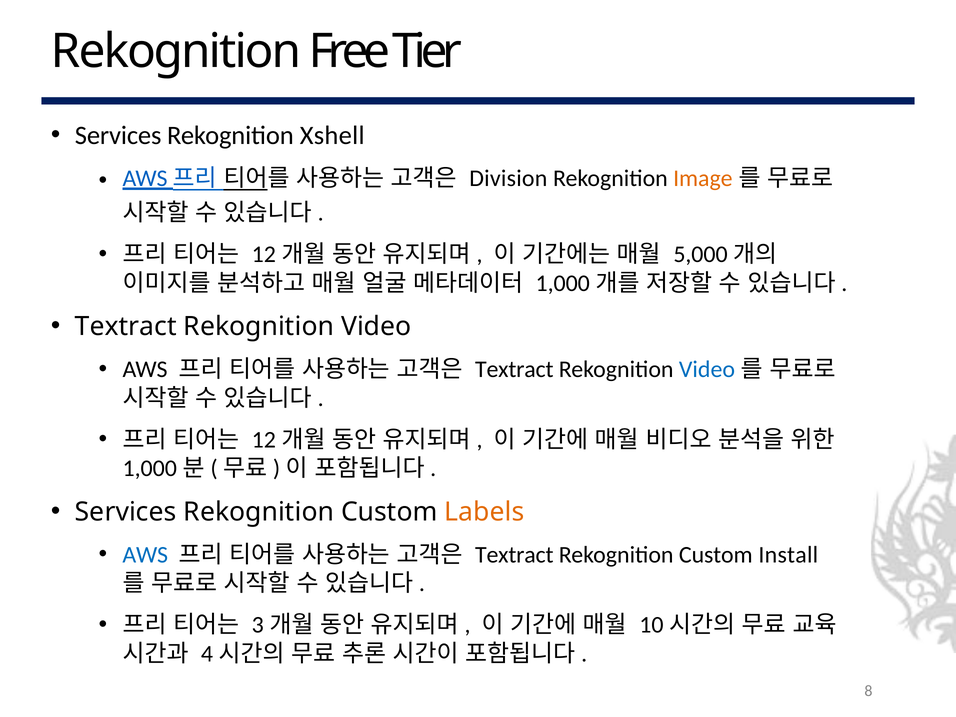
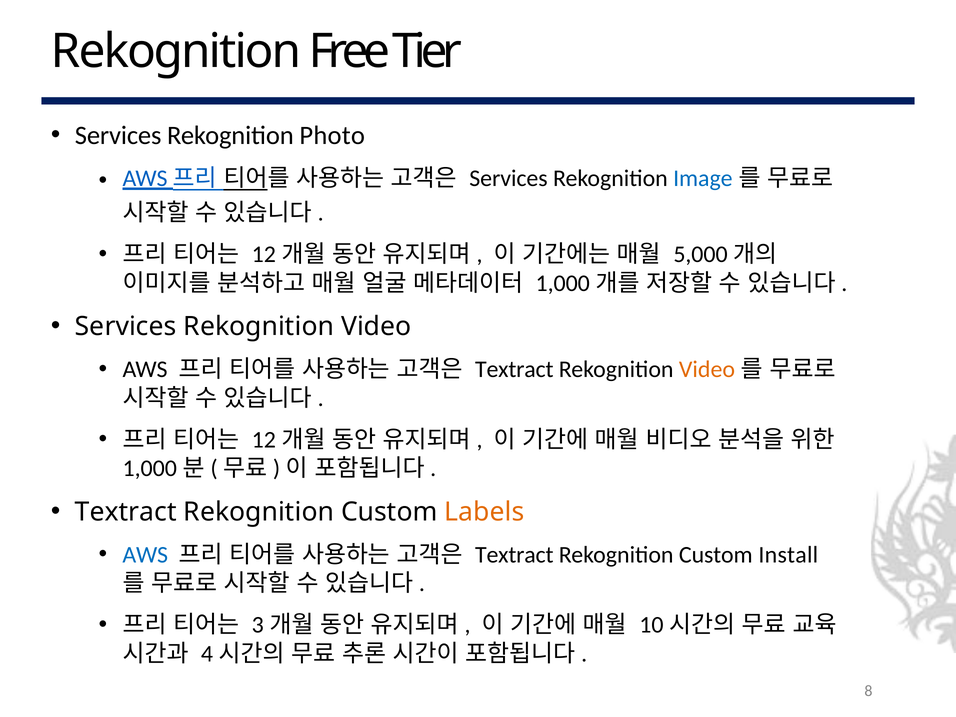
Xshell: Xshell -> Photo (332, 135)
Division: Division -> Services (508, 178)
Image colour: orange -> blue (703, 178)
Textract: Textract -> Services (126, 327)
Video colour: blue -> orange (707, 370)
Services: Services -> Textract (126, 512)
